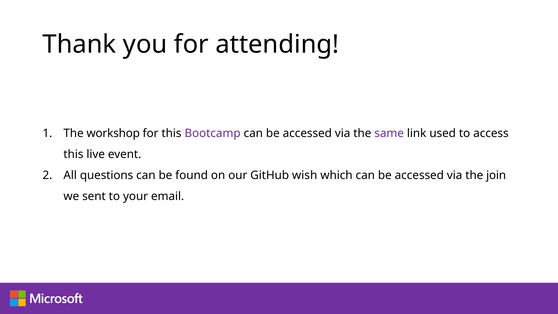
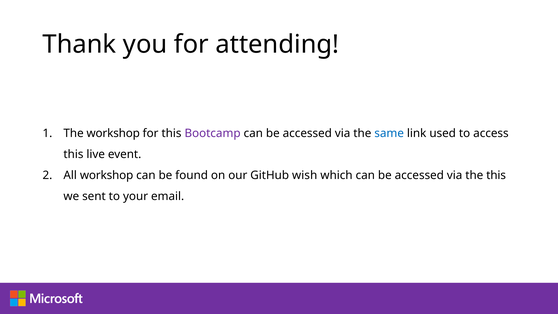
same colour: purple -> blue (389, 133)
All questions: questions -> workshop (107, 175)
the join: join -> this (496, 175)
